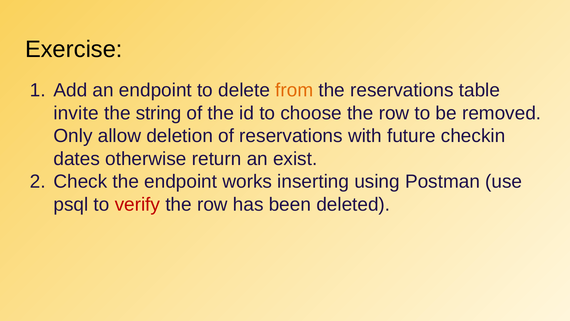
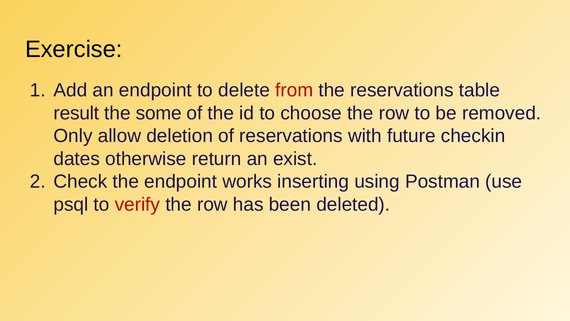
from colour: orange -> red (294, 90)
invite: invite -> result (76, 113)
string: string -> some (159, 113)
